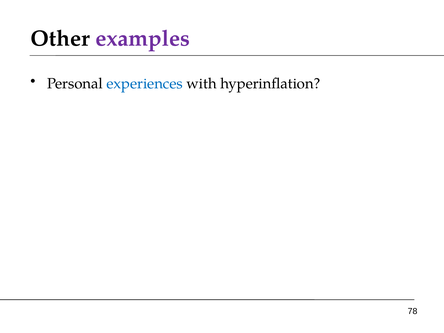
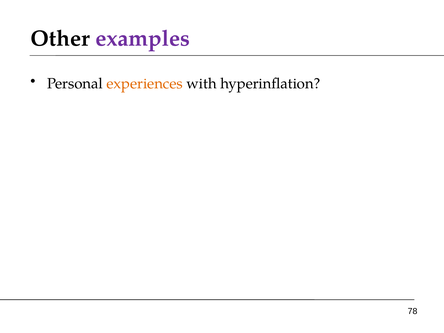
experiences colour: blue -> orange (145, 84)
